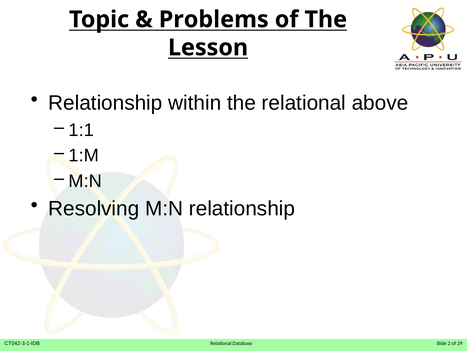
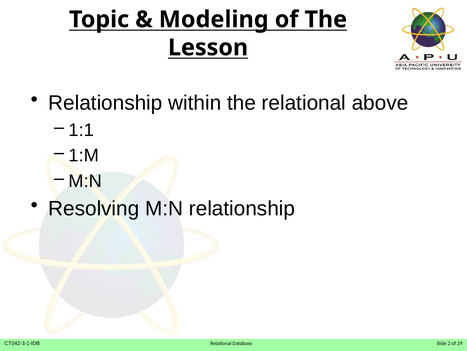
Problems: Problems -> Modeling (214, 19)
